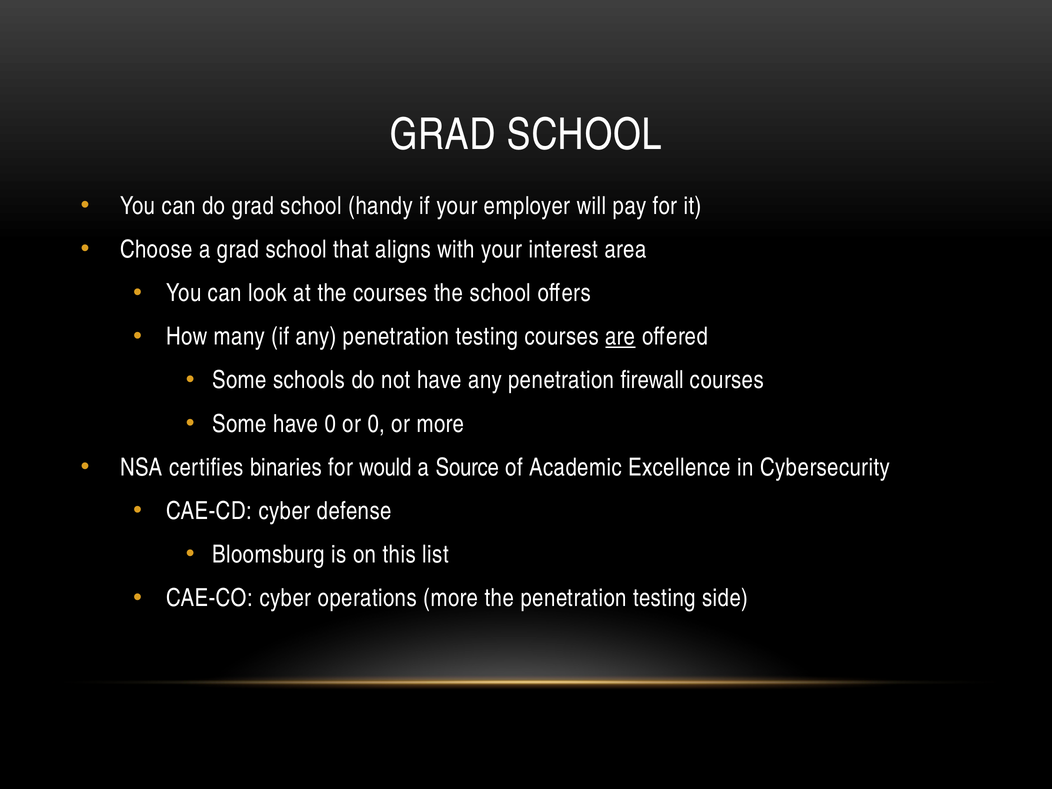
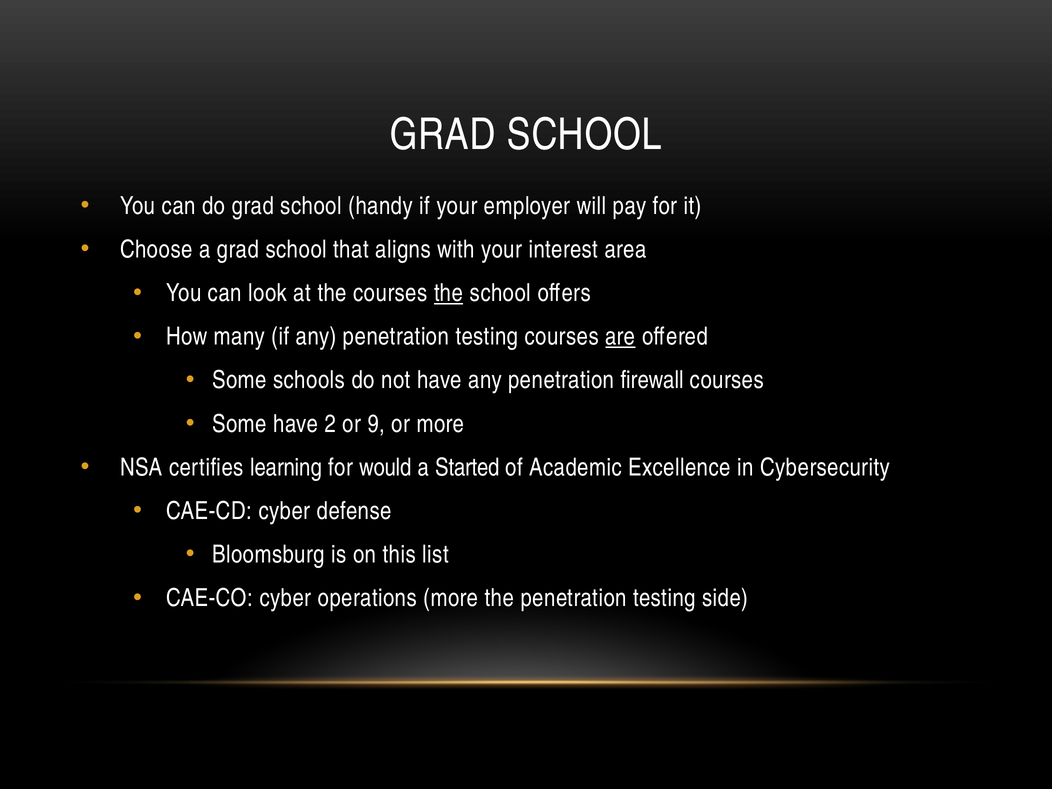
the underline: none -> present (448, 293)
have 0: 0 -> 2 (330, 424)
or 0: 0 -> 9 (376, 424)
binaries: binaries -> learning (286, 467)
Source: Source -> Started (467, 467)
